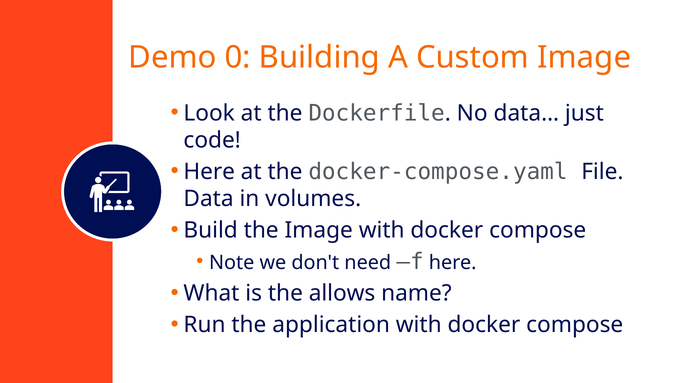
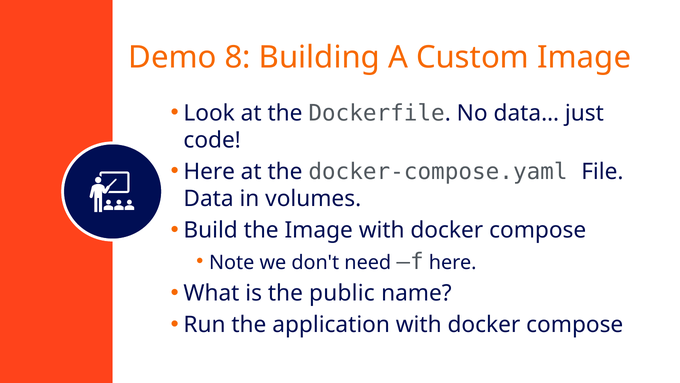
0: 0 -> 8 (238, 57)
allows: allows -> public (342, 293)
